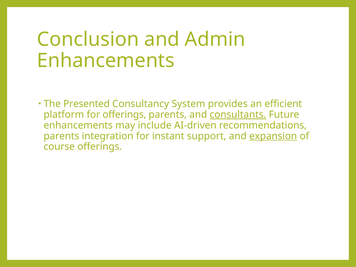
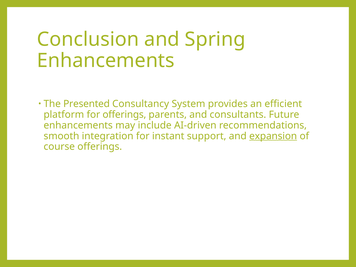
Admin: Admin -> Spring (215, 39)
consultants underline: present -> none (238, 115)
parents: parents -> smooth (61, 136)
